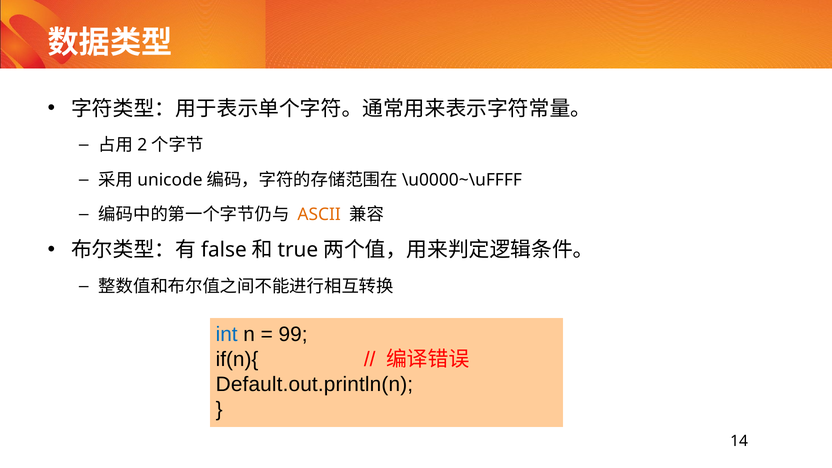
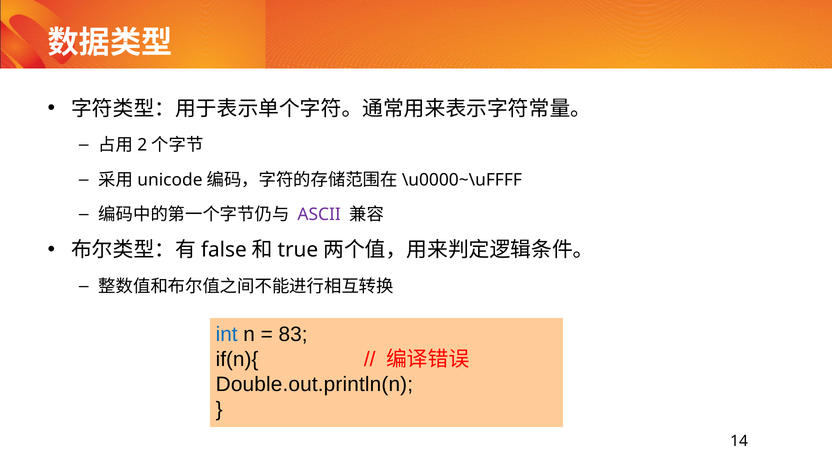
ASCII colour: orange -> purple (319, 215)
99: 99 -> 83 (293, 335)
Default.out.println(n: Default.out.println(n -> Double.out.println(n (314, 384)
